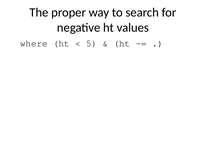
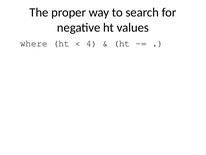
5: 5 -> 4 (92, 43)
